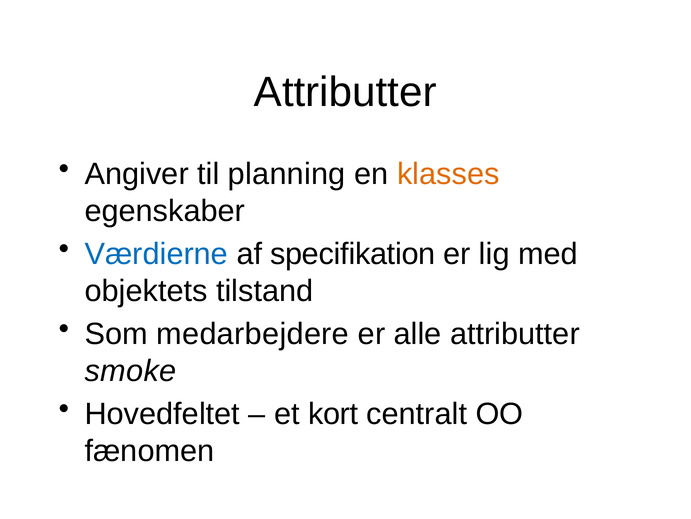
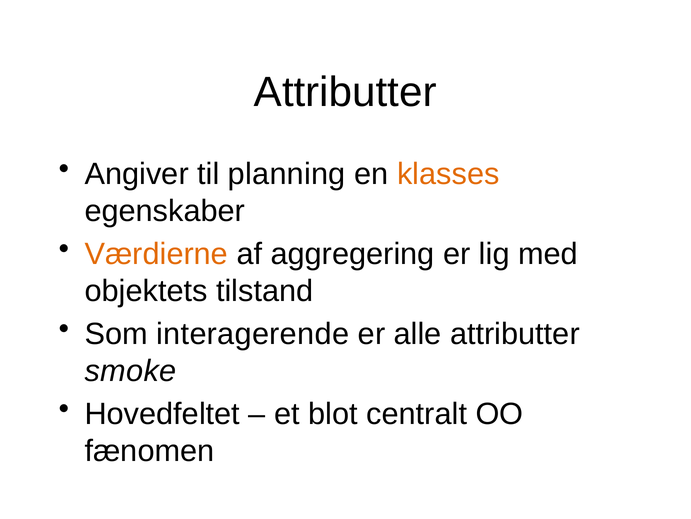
Værdierne colour: blue -> orange (156, 254)
specifikation: specifikation -> aggregering (353, 254)
medarbejdere: medarbejdere -> interagerende (253, 333)
kort: kort -> blot (333, 413)
